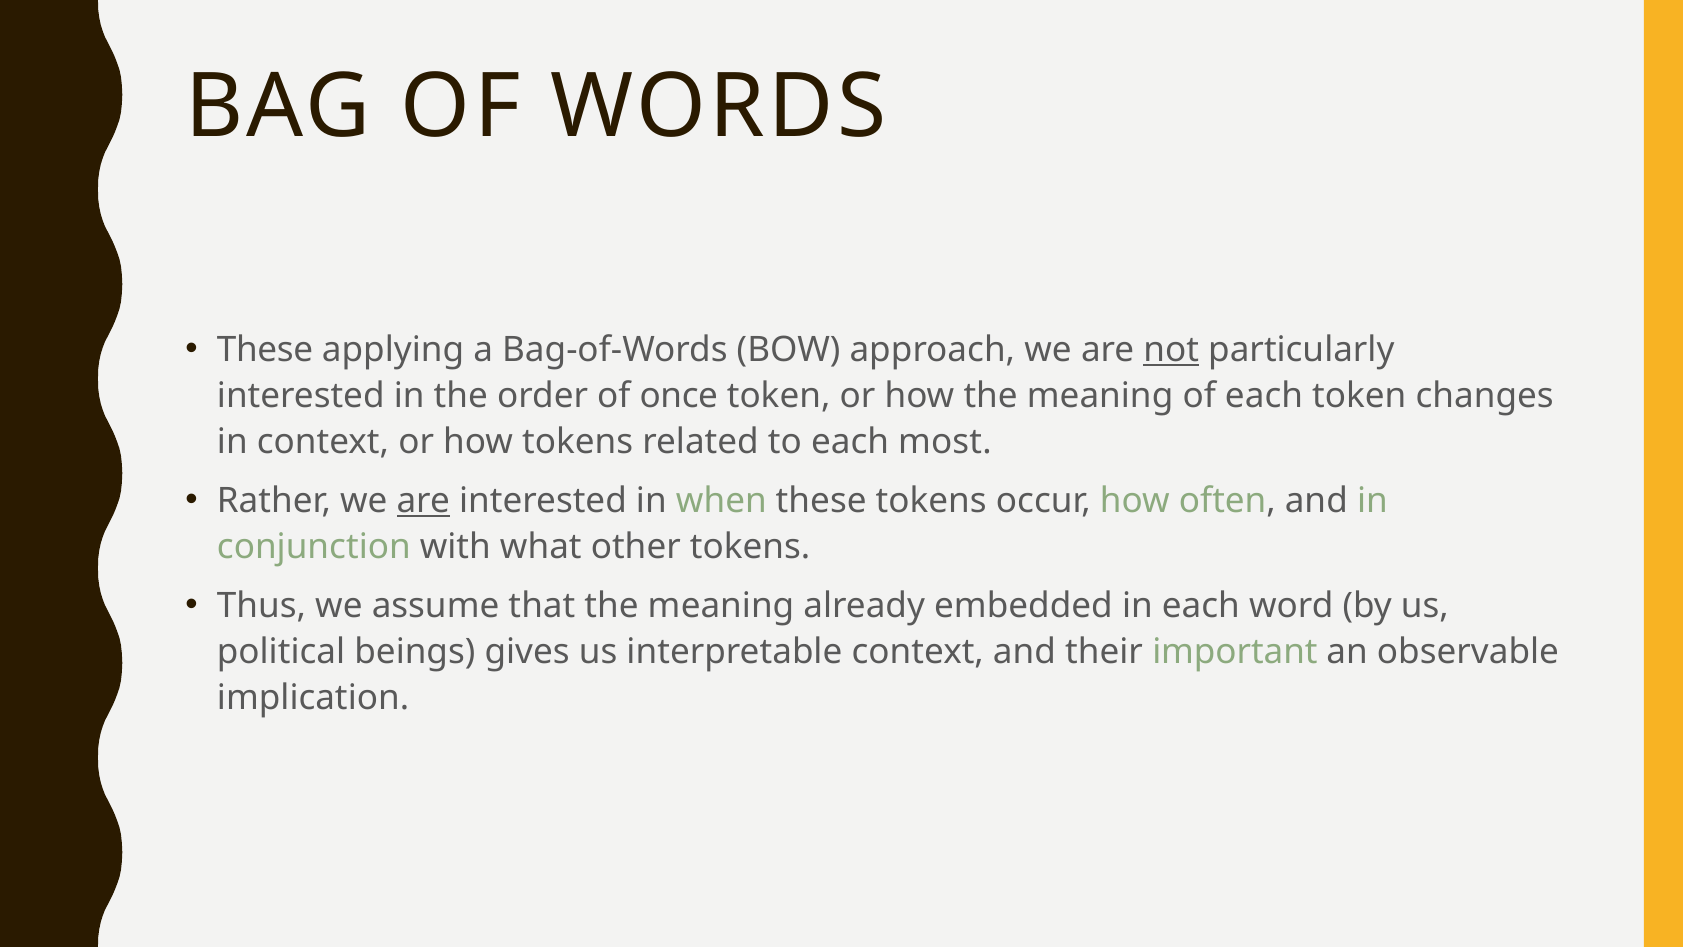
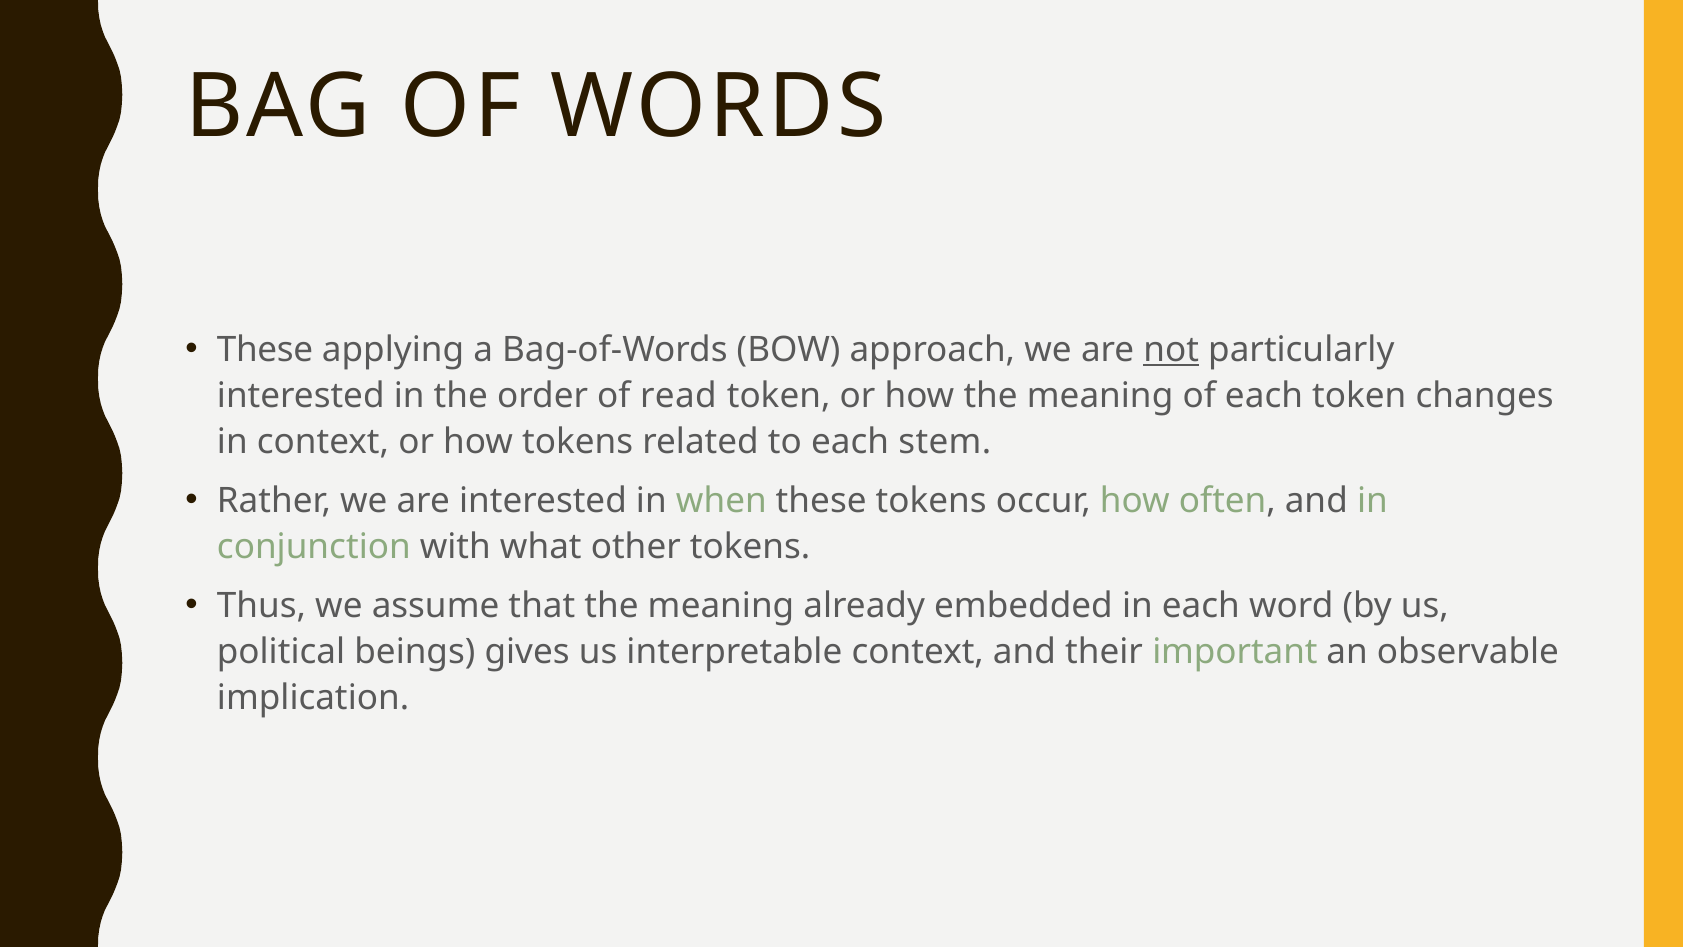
once: once -> read (678, 396)
most: most -> stem (945, 442)
are underline: present -> none (423, 501)
